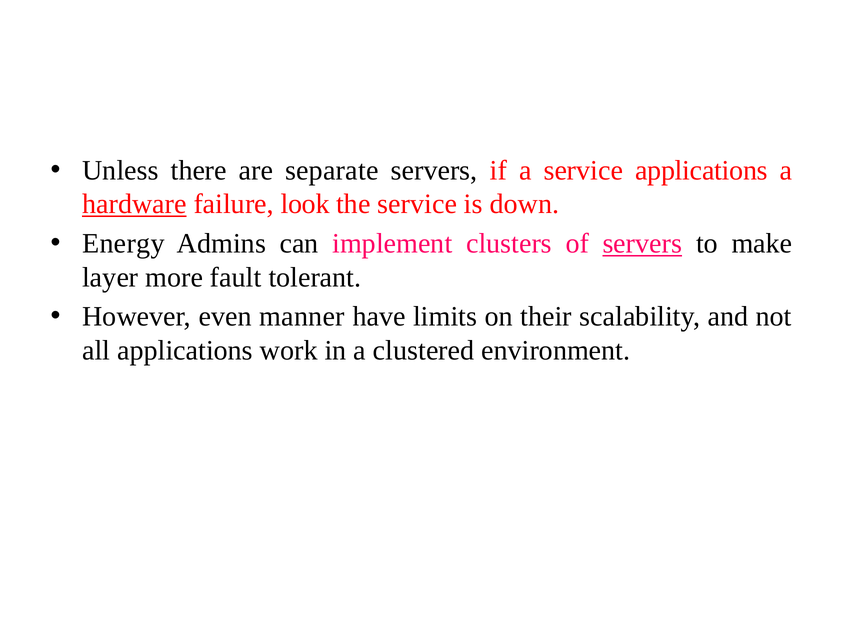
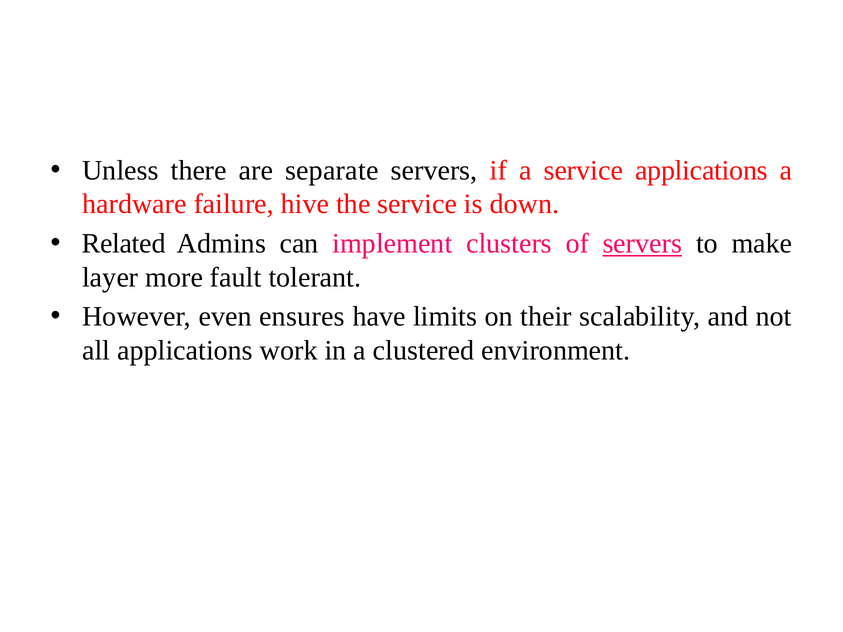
hardware underline: present -> none (134, 204)
look: look -> hive (305, 204)
Energy: Energy -> Related (124, 244)
manner: manner -> ensures (302, 317)
